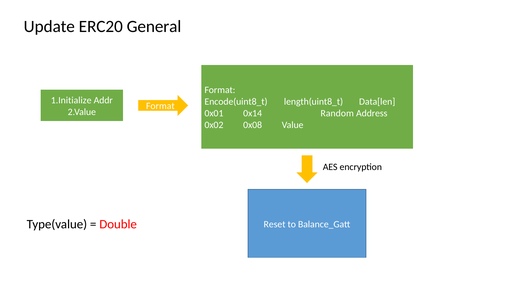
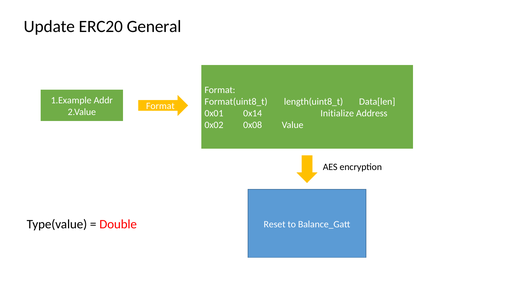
1.Initialize: 1.Initialize -> 1.Example (71, 100)
Encode(uint8_t: Encode(uint8_t -> Format(uint8_t (236, 102)
Random: Random -> Initialize (337, 113)
